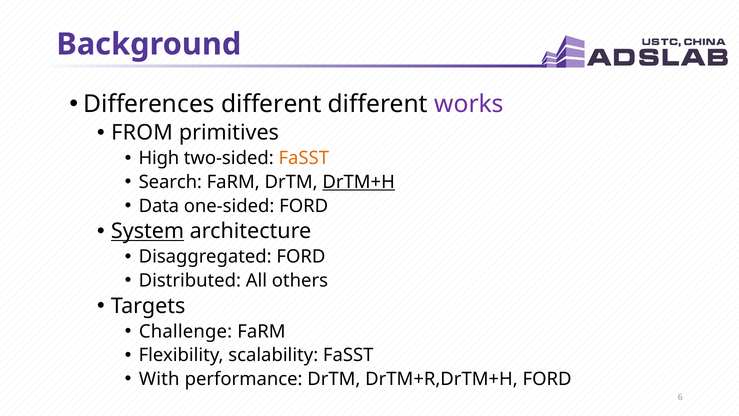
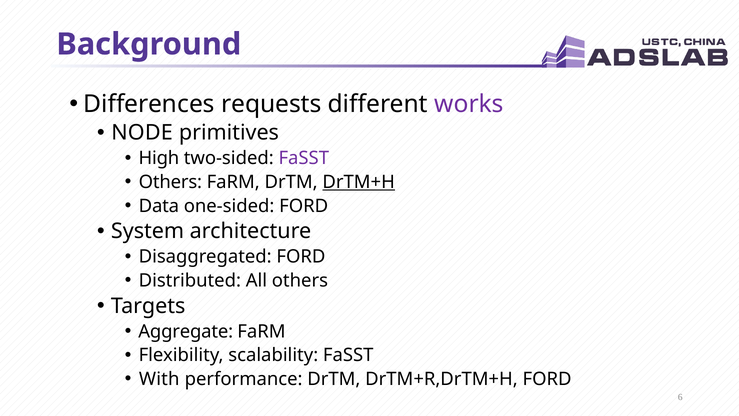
Differences different: different -> requests (271, 104)
FROM: FROM -> NODE (142, 133)
FaSST colour: orange -> purple (304, 158)
Search: Search -> Others (170, 182)
System underline: present -> none (148, 231)
Challenge: Challenge -> Aggregate (186, 331)
